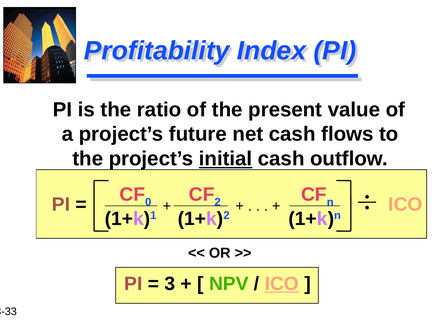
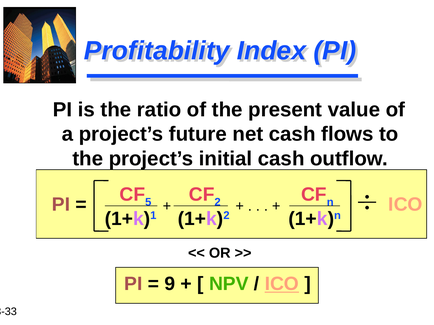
initial underline: present -> none (226, 159)
0: 0 -> 5 (148, 202)
3: 3 -> 9 (170, 284)
